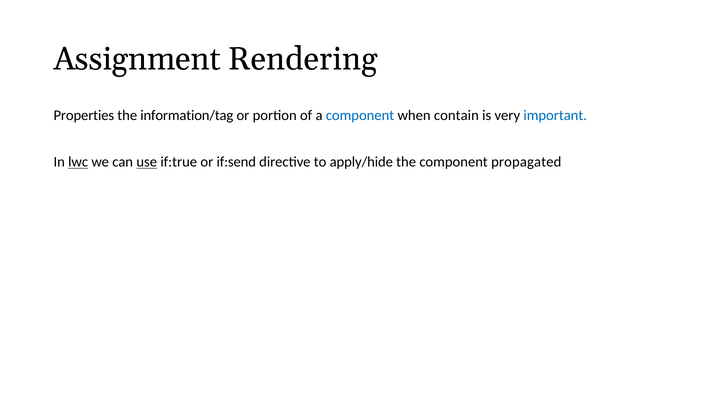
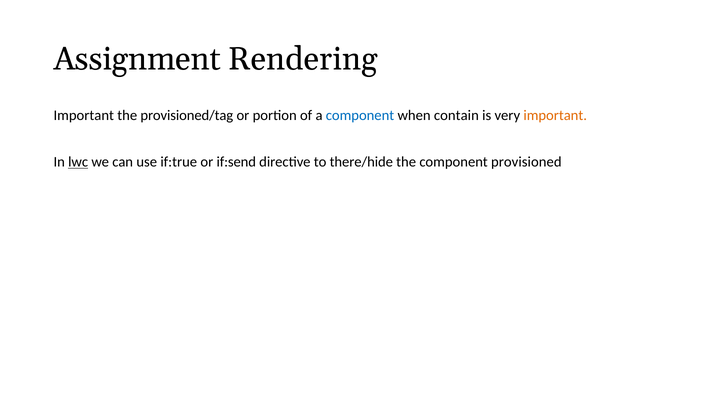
Properties: Properties -> Important (84, 116)
information/tag: information/tag -> provisioned/tag (187, 116)
important colour: blue -> orange (555, 116)
use underline: present -> none (147, 162)
apply/hide: apply/hide -> there/hide (361, 162)
propagated: propagated -> provisioned (526, 162)
